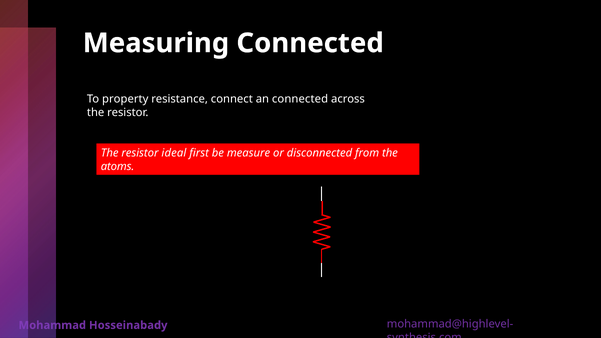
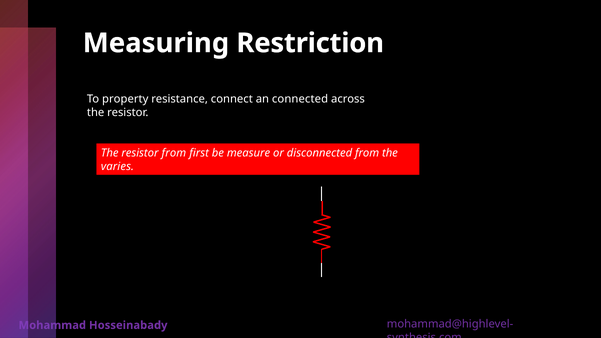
Measuring Connected: Connected -> Restriction (310, 43)
resistor ideal: ideal -> from (174, 153)
atoms: atoms -> varies (117, 167)
